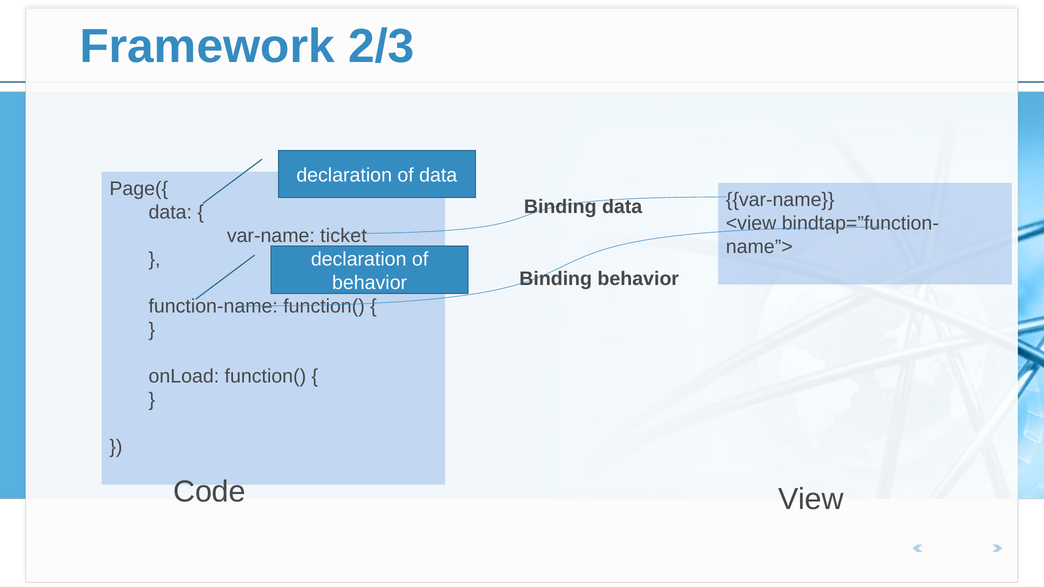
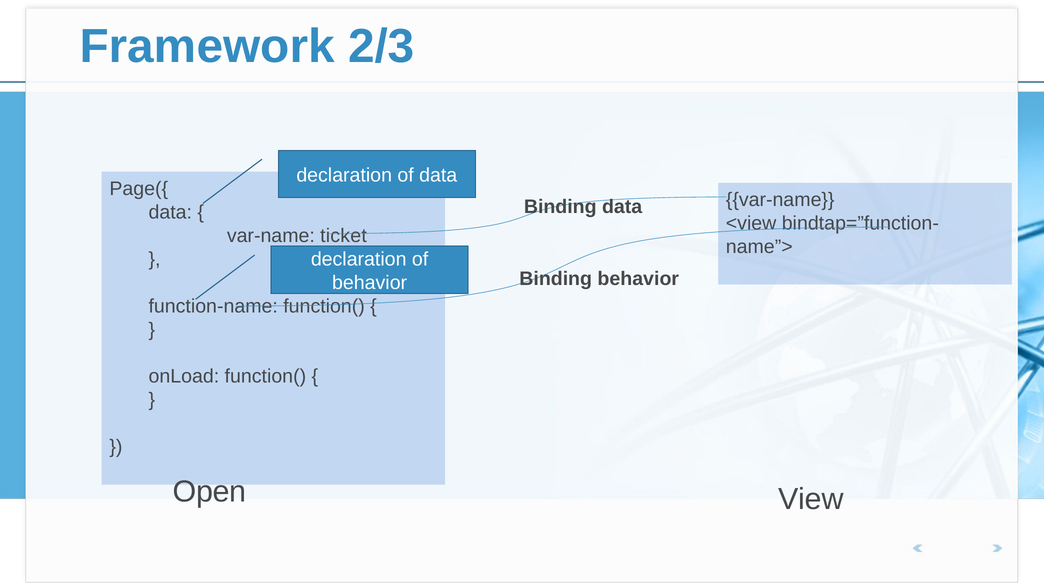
Code: Code -> Open (210, 492)
